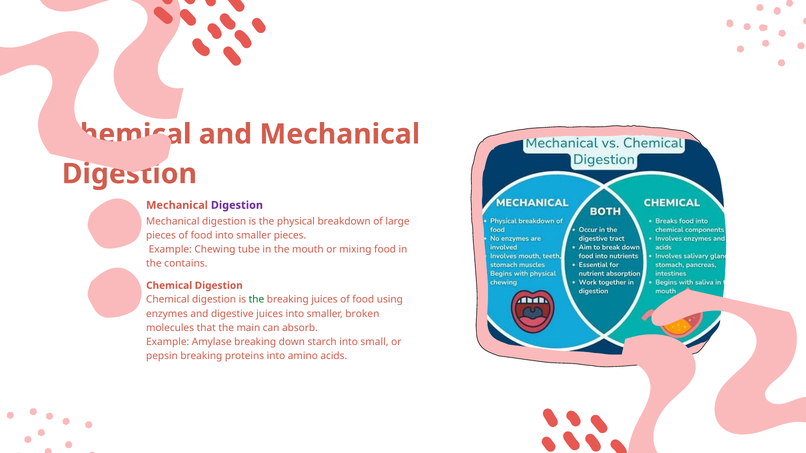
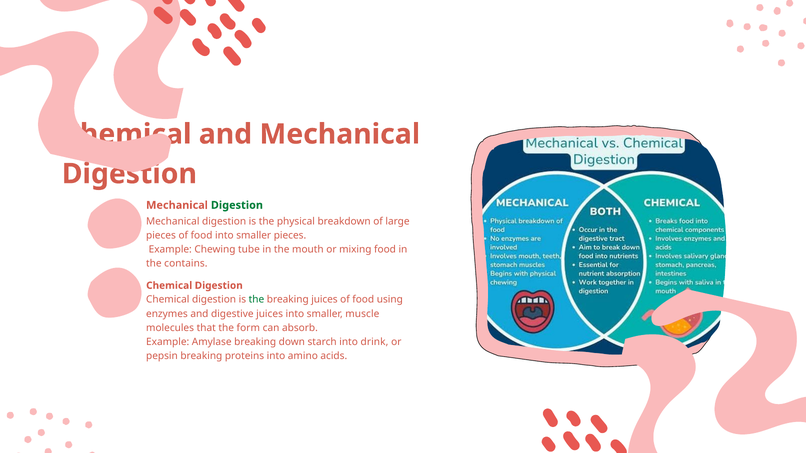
Digestion colour: purple -> green (237, 205)
broken: broken -> muscle (362, 314)
main: main -> form (248, 328)
small: small -> drink (374, 342)
